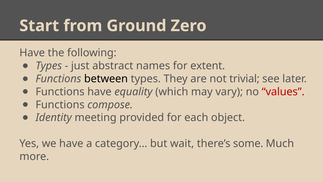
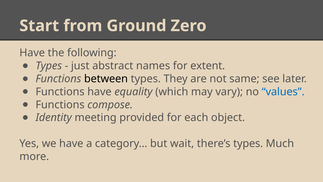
trivial: trivial -> same (244, 79)
values colour: red -> blue (283, 92)
there’s some: some -> types (248, 143)
